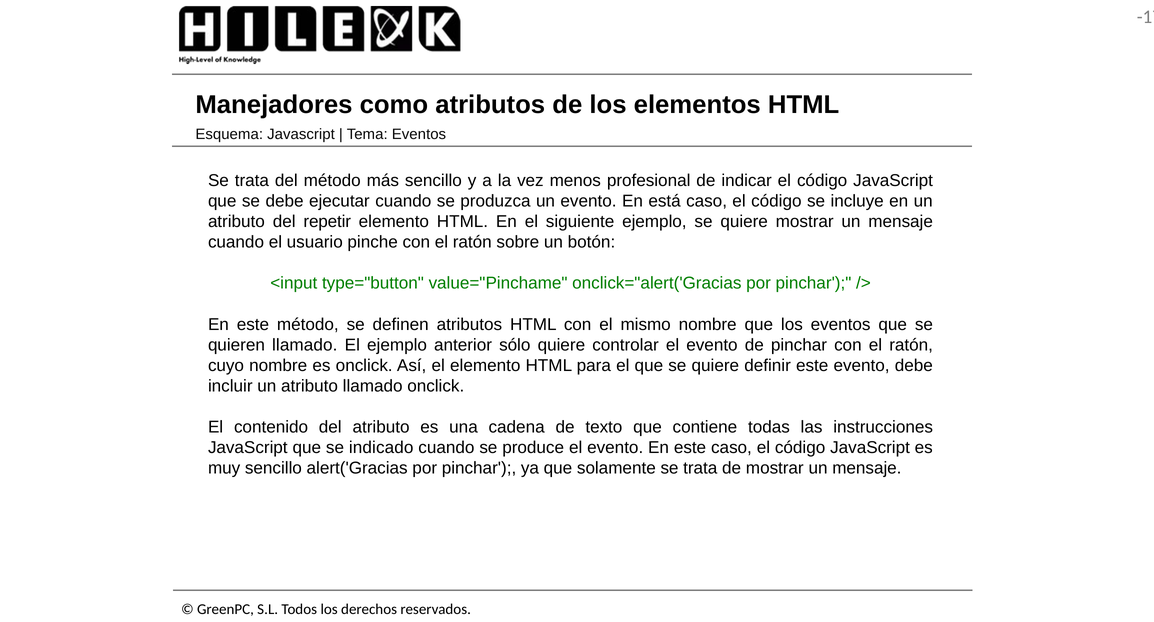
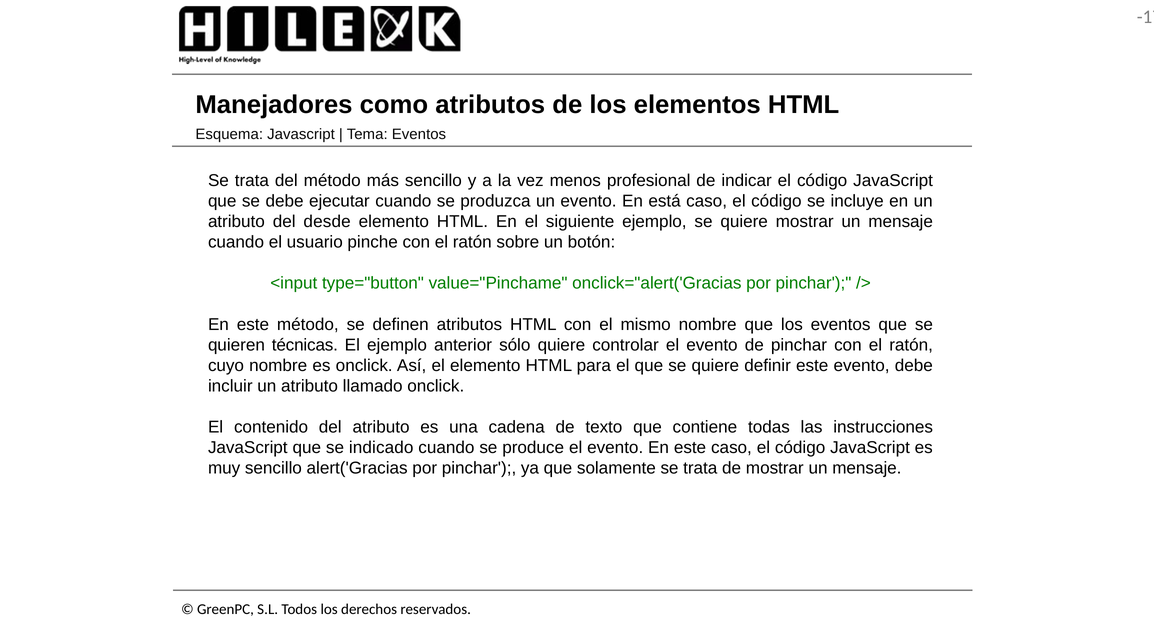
repetir: repetir -> desde (327, 222)
quieren llamado: llamado -> técnicas (305, 345)
